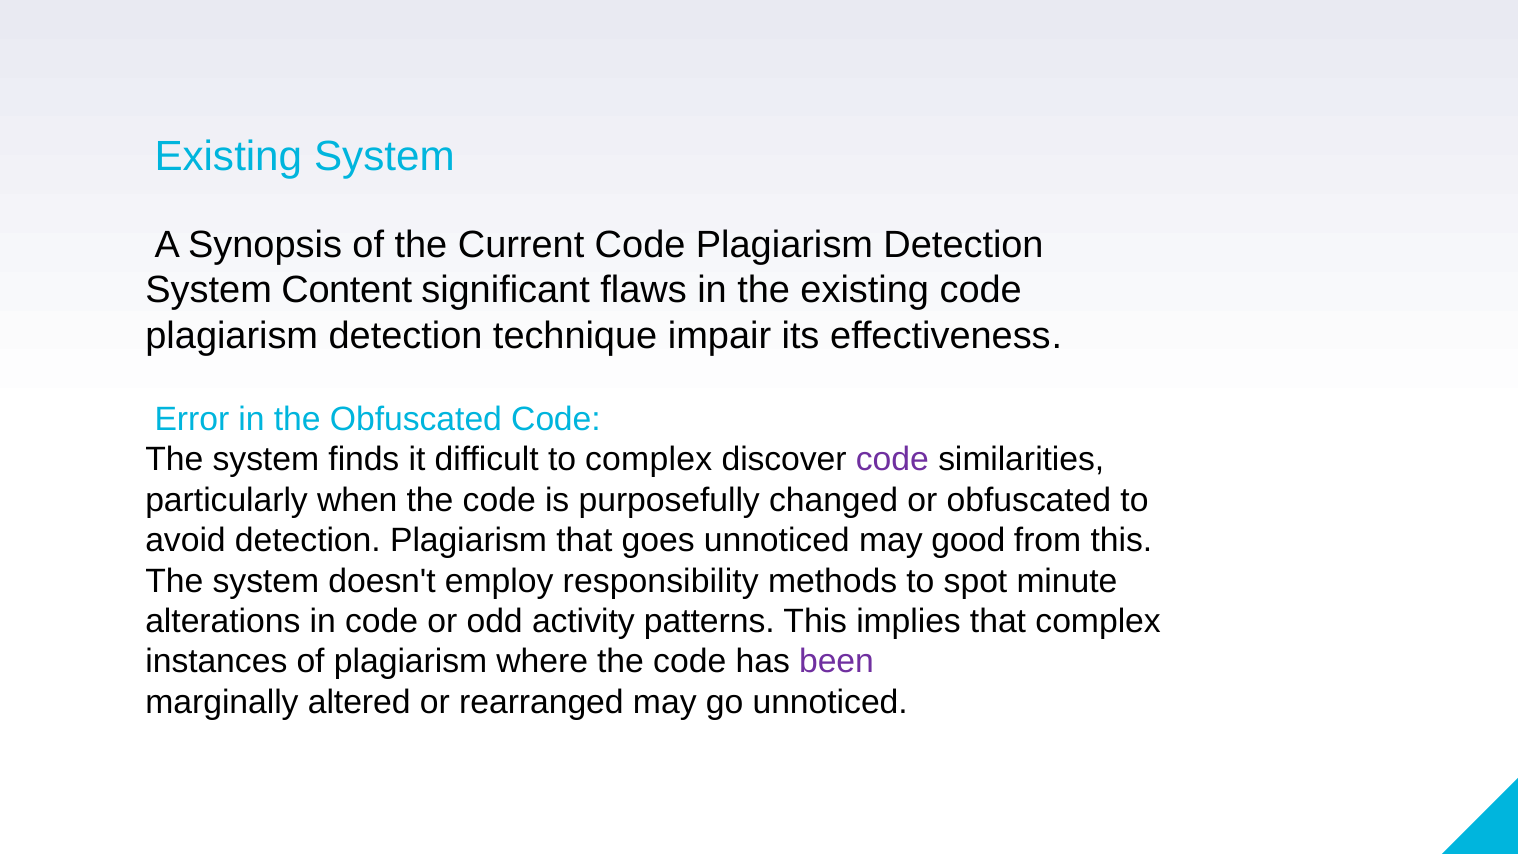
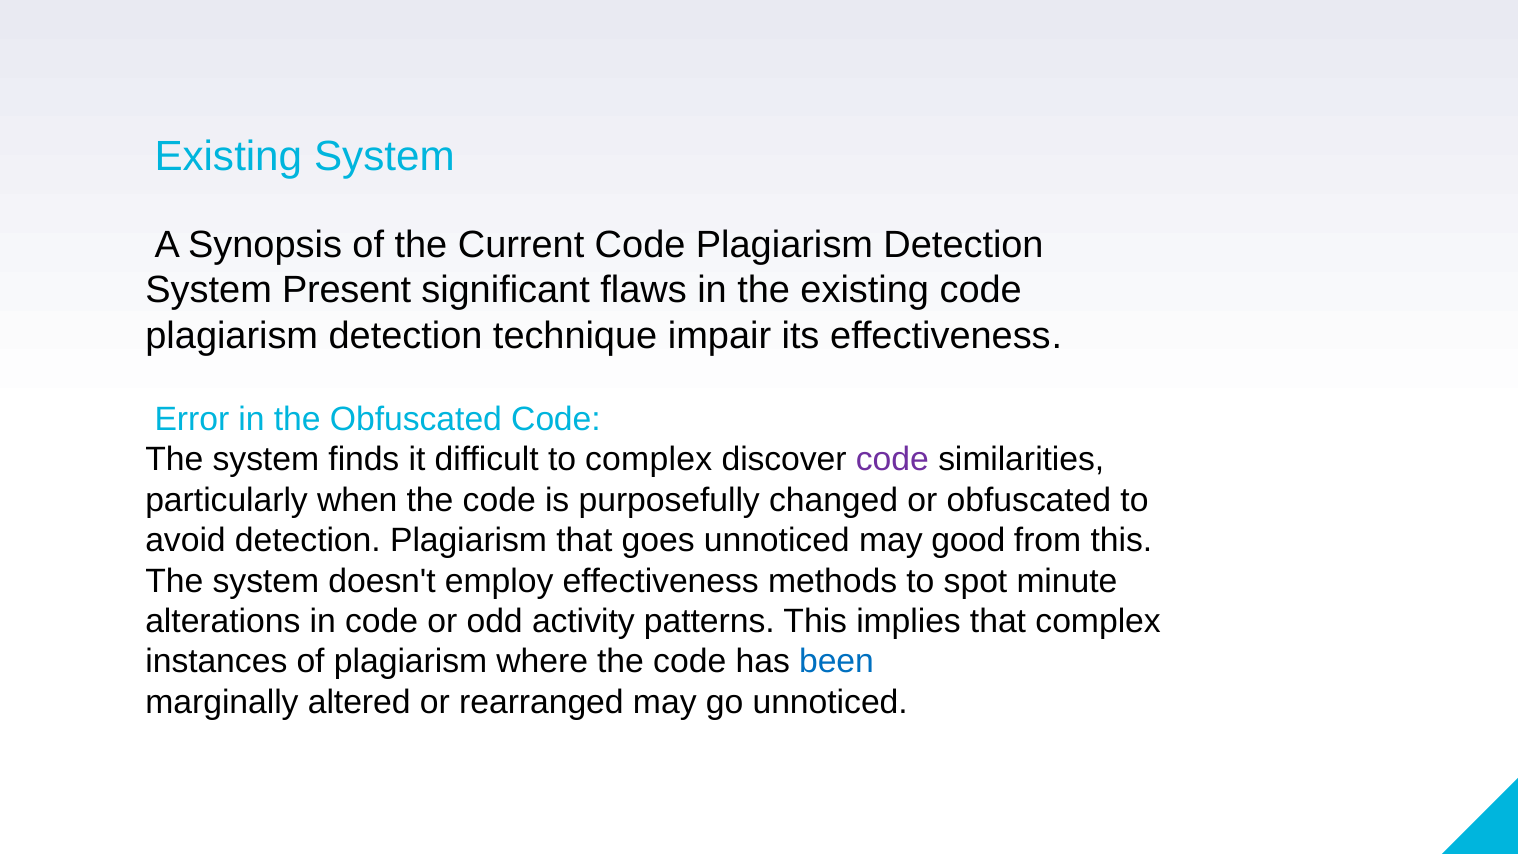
Content: Content -> Present (347, 290)
employ responsibility: responsibility -> effectiveness (661, 581)
been colour: purple -> blue (836, 662)
